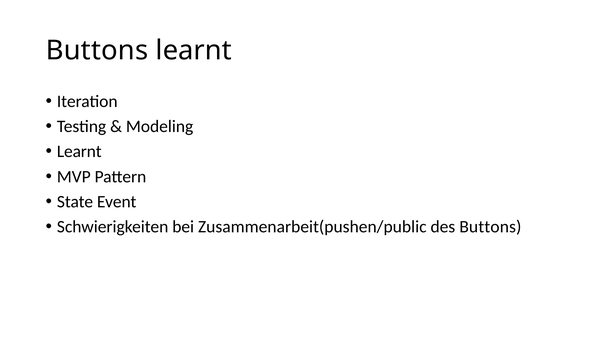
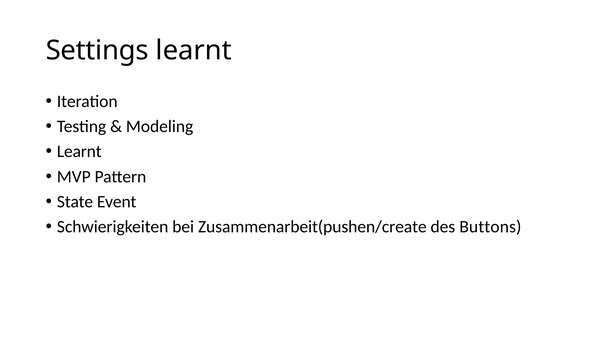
Buttons: Buttons -> Settings (97, 50)
Zusammenarbeit(pushen/public: Zusammenarbeit(pushen/public -> Zusammenarbeit(pushen/create (312, 227)
